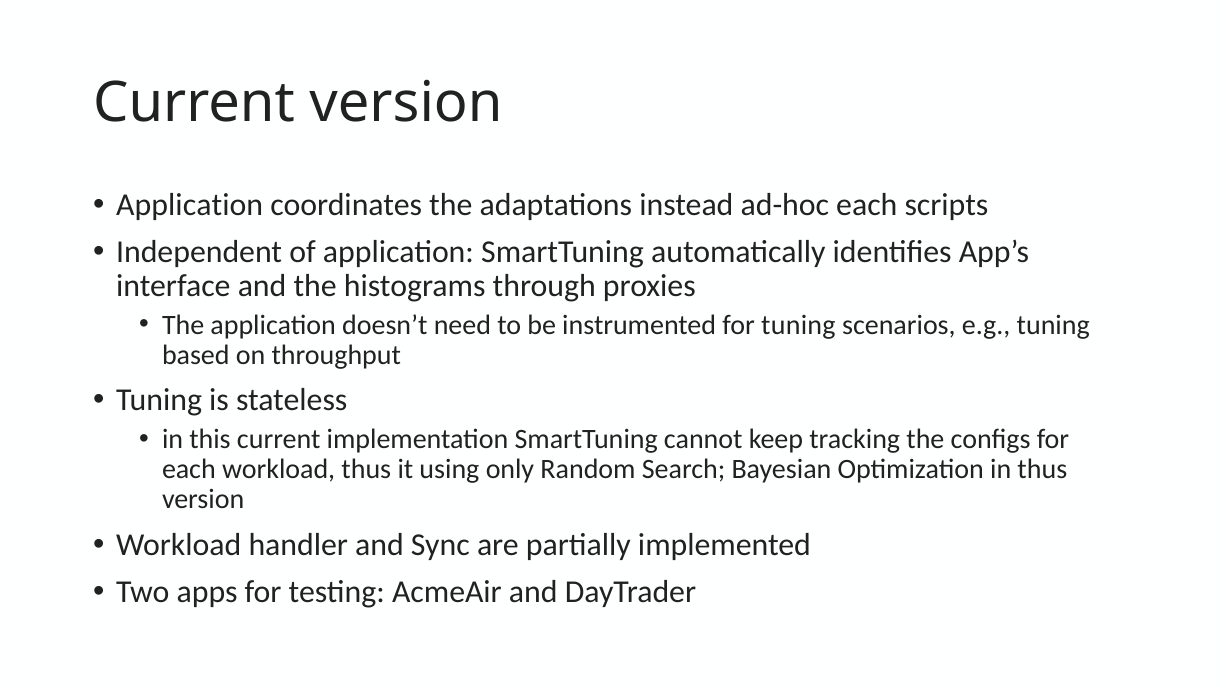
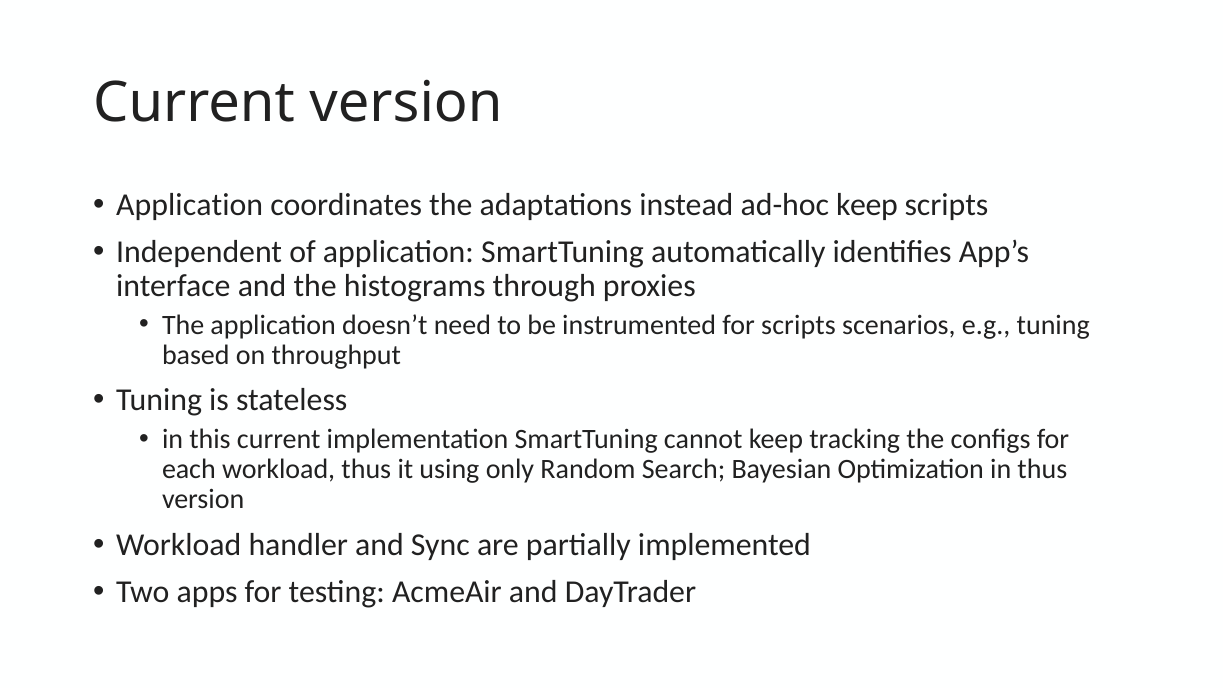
ad-hoc each: each -> keep (867, 205)
for tuning: tuning -> scripts (798, 325)
